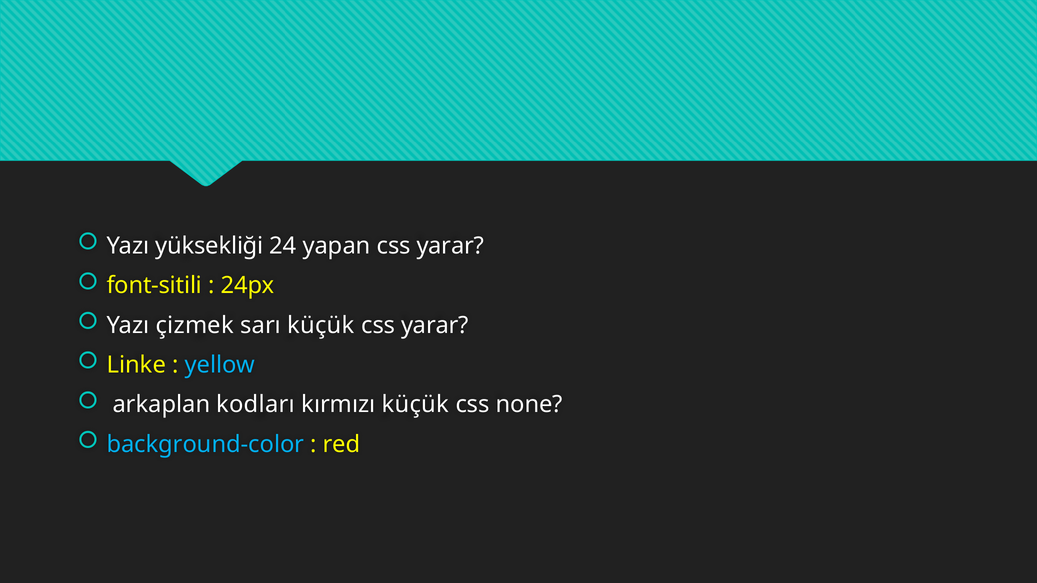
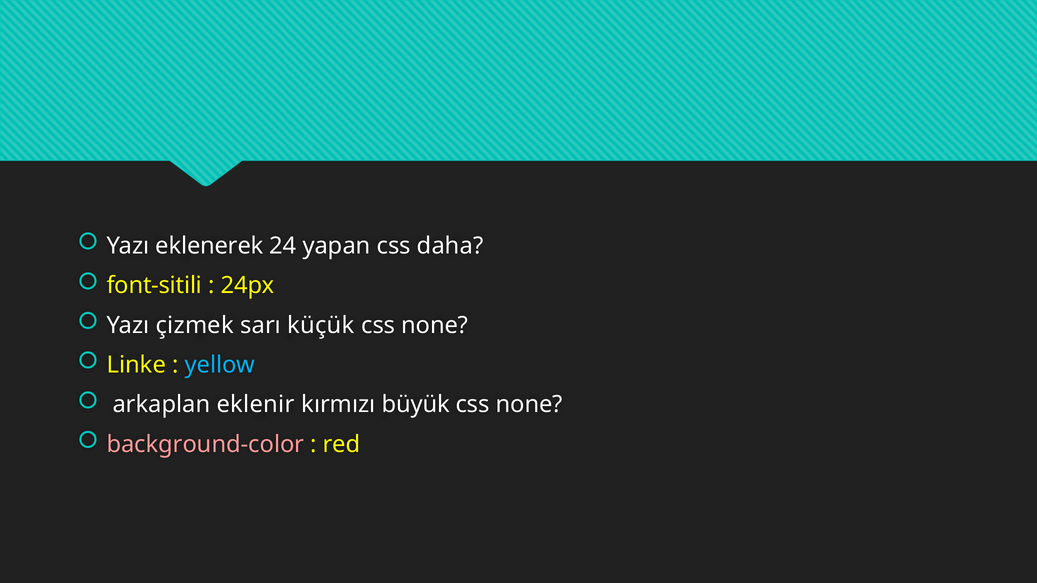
yüksekliği: yüksekliği -> eklenerek (209, 246)
yapan css yarar: yarar -> daha (450, 246)
yarar: yarar -> none (435, 325)
kodları: kodları -> eklenir (256, 405)
kırmızı küçük: küçük -> büyük (416, 405)
background-color colour: light blue -> pink (205, 445)
